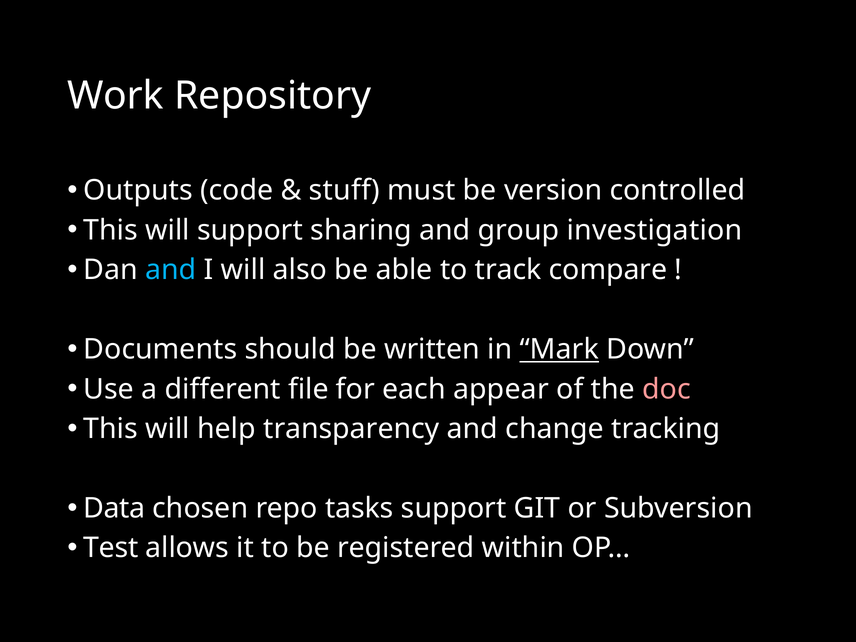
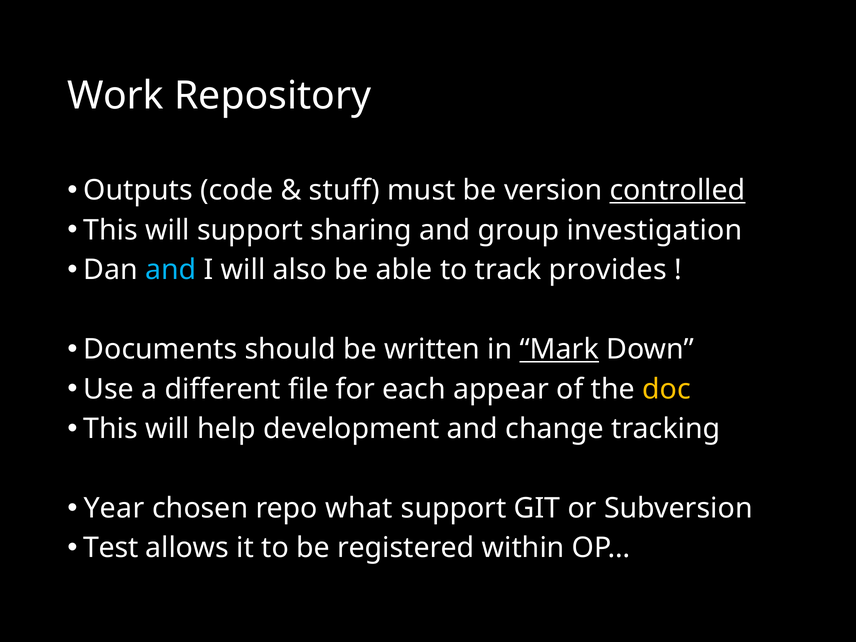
controlled underline: none -> present (678, 190)
compare: compare -> provides (608, 270)
doc colour: pink -> yellow (667, 389)
transparency: transparency -> development (351, 429)
Data: Data -> Year (114, 508)
tasks: tasks -> what (359, 508)
